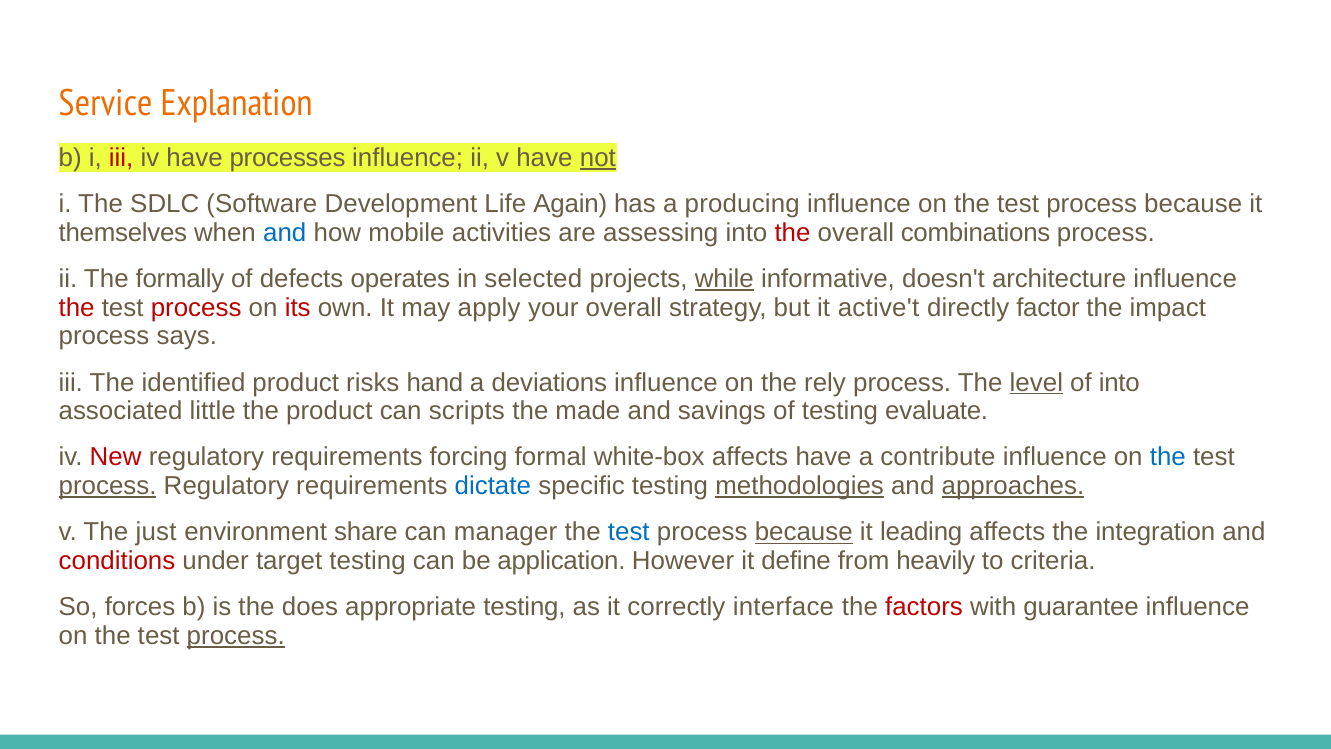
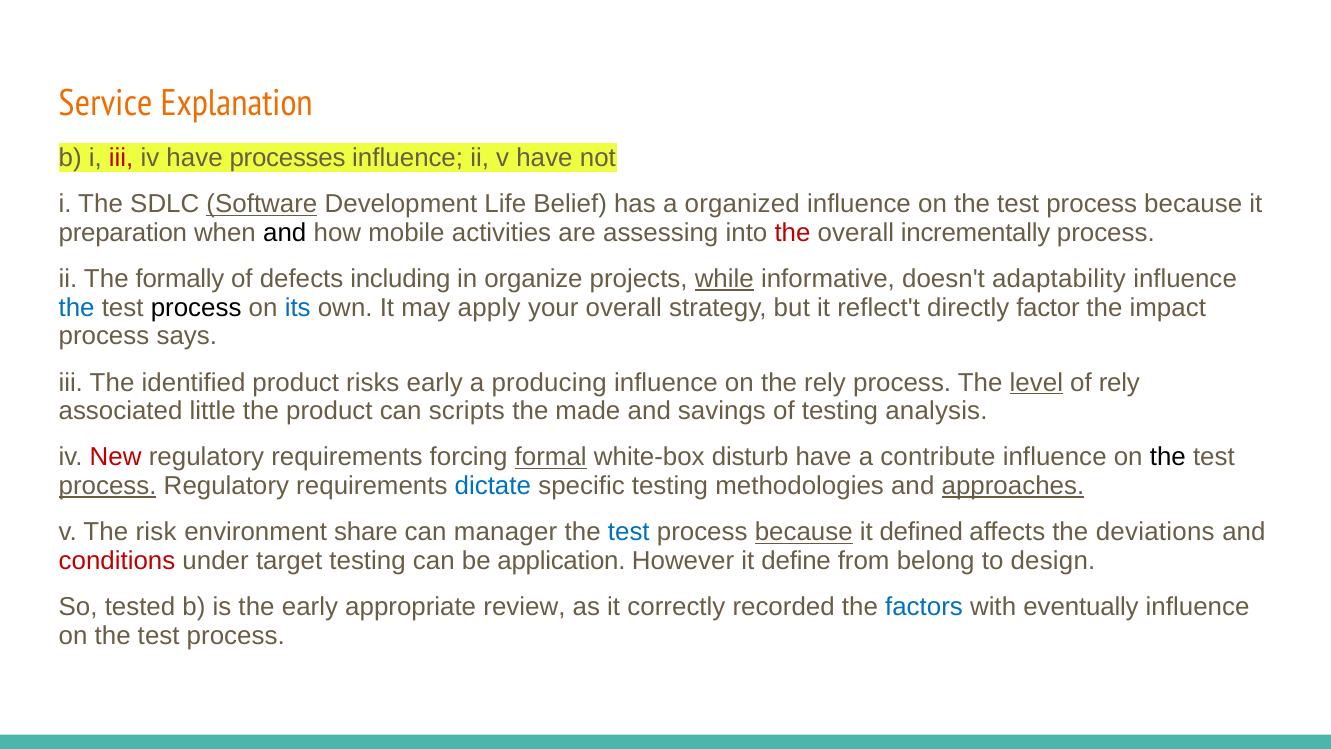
not underline: present -> none (598, 158)
Software underline: none -> present (262, 204)
Again: Again -> Belief (570, 204)
producing: producing -> organized (742, 204)
themselves: themselves -> preparation (123, 233)
and colour: blue -> black (285, 233)
combinations: combinations -> incrementally (976, 233)
operates: operates -> including (400, 279)
selected: selected -> organize (533, 279)
architecture: architecture -> adaptability (1059, 279)
the colour: red -> blue (77, 307)
process colour: red -> black (196, 307)
its colour: red -> blue (298, 307)
active't: active't -> reflect't (879, 307)
risks hand: hand -> early (435, 382)
deviations: deviations -> producing (549, 382)
of into: into -> rely (1119, 382)
evaluate: evaluate -> analysis (936, 411)
formal underline: none -> present (551, 457)
white-box affects: affects -> disturb (750, 457)
the colour: blue -> black (1168, 457)
methodologies underline: present -> none (800, 486)
just: just -> risk (156, 532)
leading: leading -> defined (921, 532)
integration: integration -> deviations (1155, 532)
heavily: heavily -> belong (936, 561)
criteria: criteria -> design (1053, 561)
forces: forces -> tested (140, 607)
the does: does -> early (310, 607)
appropriate testing: testing -> review (524, 607)
interface: interface -> recorded (784, 607)
factors colour: red -> blue (924, 607)
guarantee: guarantee -> eventually (1081, 607)
process underline: present -> none (236, 635)
